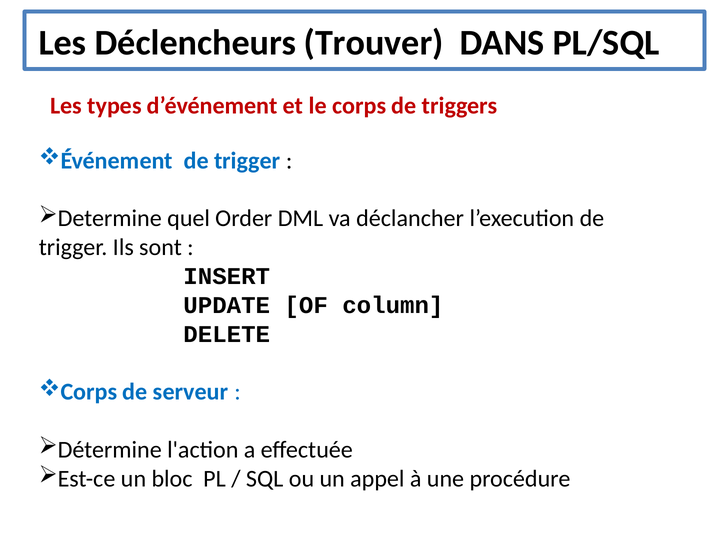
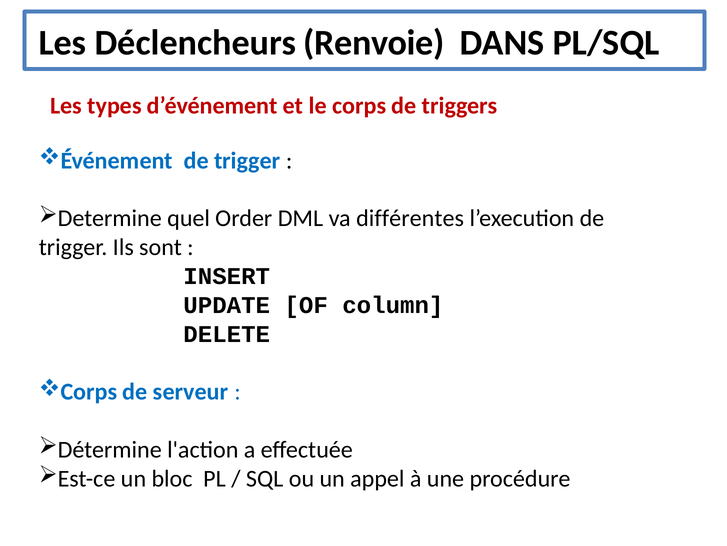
Trouver: Trouver -> Renvoie (374, 43)
déclancher: déclancher -> différentes (410, 219)
